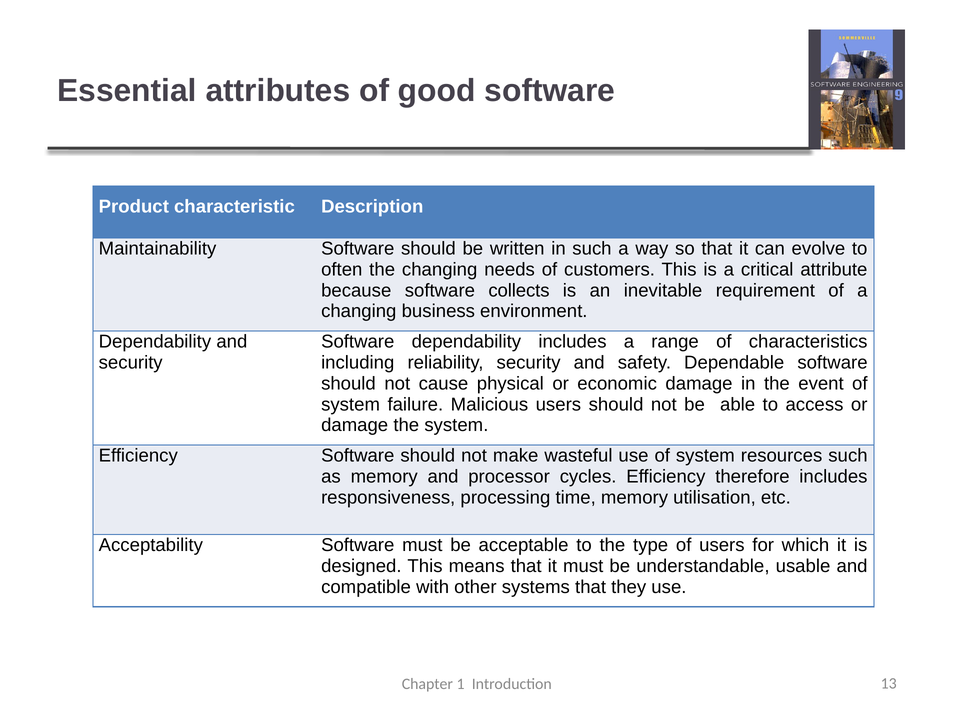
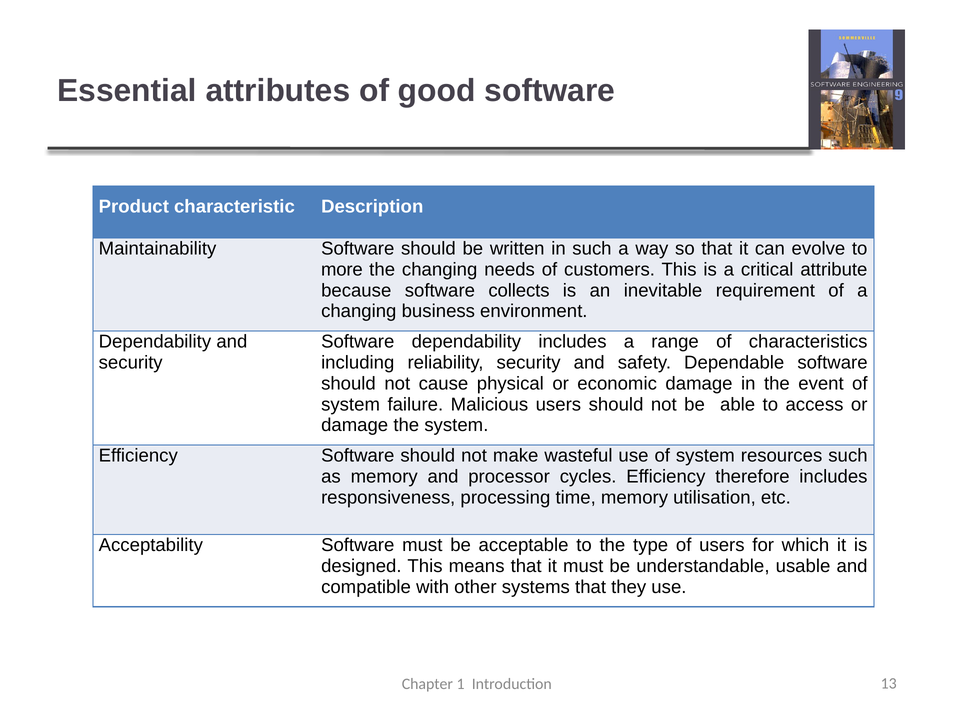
often: often -> more (342, 269)
